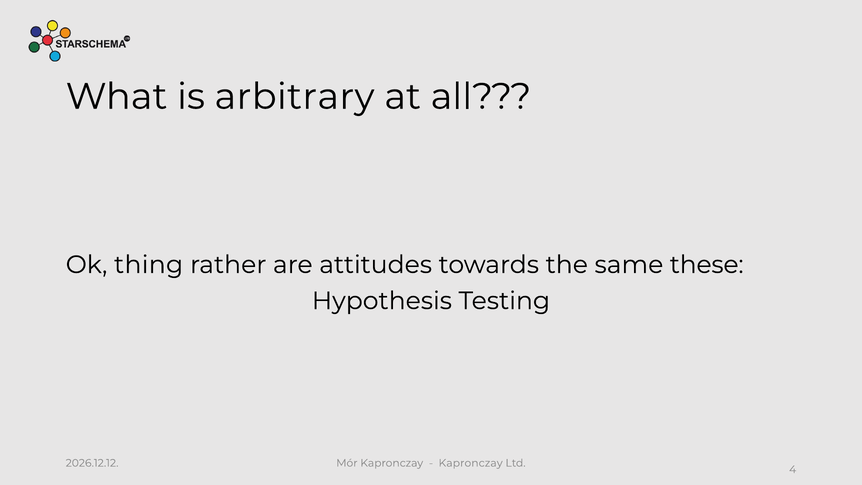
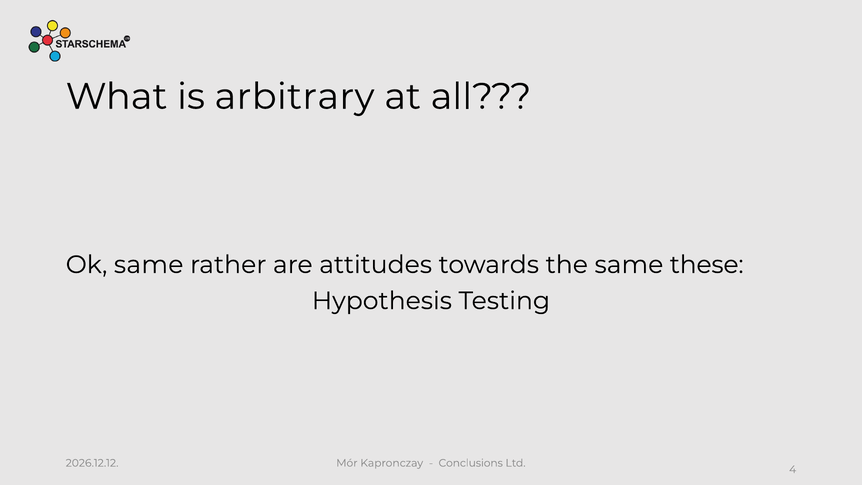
Ok thing: thing -> same (149, 265)
Kapronczay: Kapronczay -> Conclusions (471, 463)
